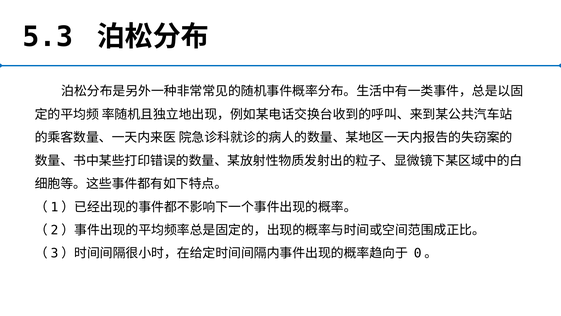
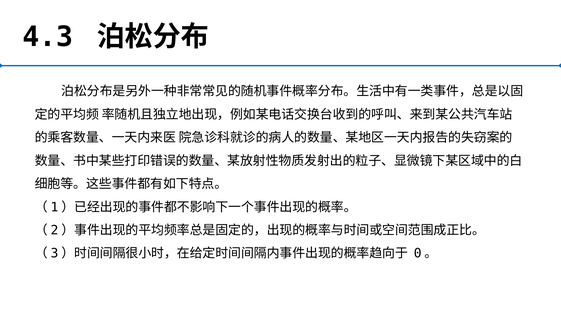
5.3: 5.3 -> 4.3 (48, 37)
